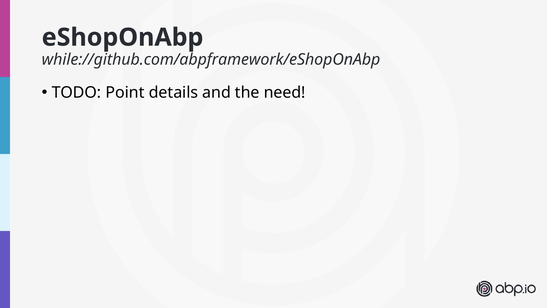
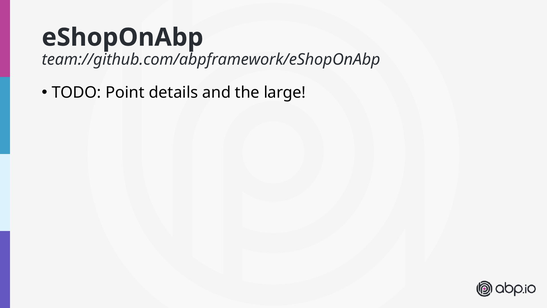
while://github.com/abpframework/eShopOnAbp: while://github.com/abpframework/eShopOnAbp -> team://github.com/abpframework/eShopOnAbp (211, 60)
need: need -> large (285, 92)
